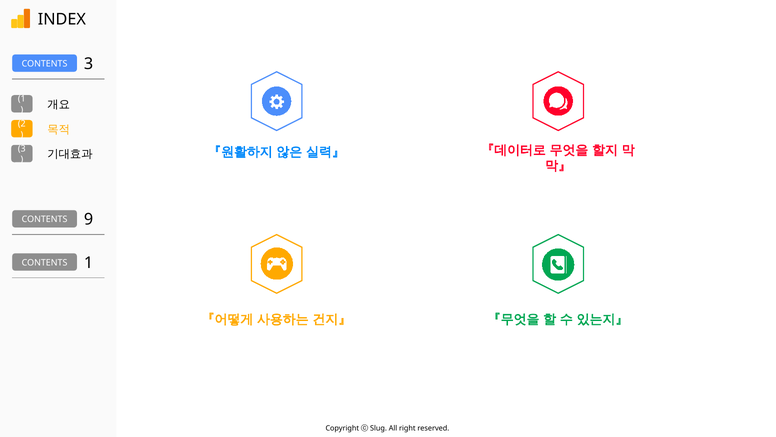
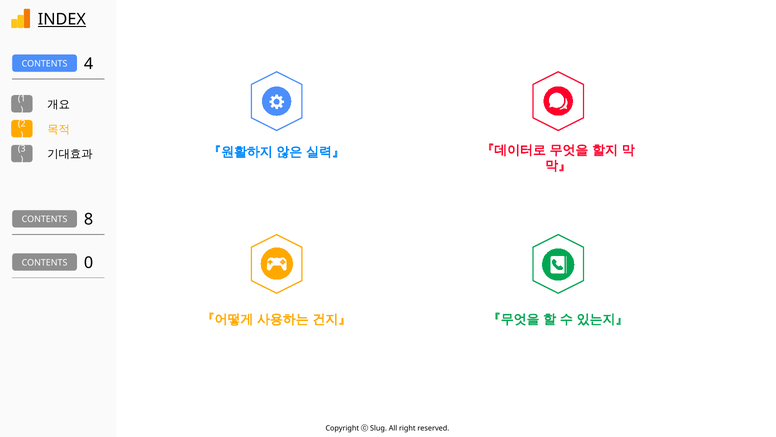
INDEX underline: none -> present (62, 19)
CONTENTS 3: 3 -> 4 (89, 64)
9: 9 -> 8 (89, 219)
CONTENTS 1: 1 -> 0 (89, 262)
